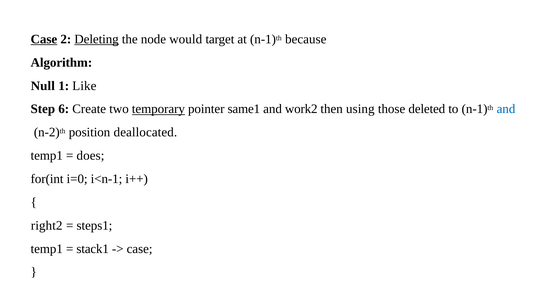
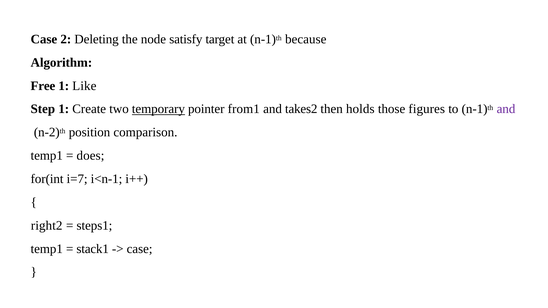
Case underline: present -> none (44, 39)
Deleting underline: present -> none (97, 39)
would: would -> satisfy (186, 39)
Null: Null -> Free (43, 86)
Step 6: 6 -> 1 (64, 109)
same1: same1 -> from1 (244, 109)
work2: work2 -> takes2 (301, 109)
using: using -> holds (360, 109)
deleted: deleted -> figures (427, 109)
and colour: blue -> purple (506, 109)
deallocated: deallocated -> comparison (145, 132)
i=0: i=0 -> i=7 (77, 179)
